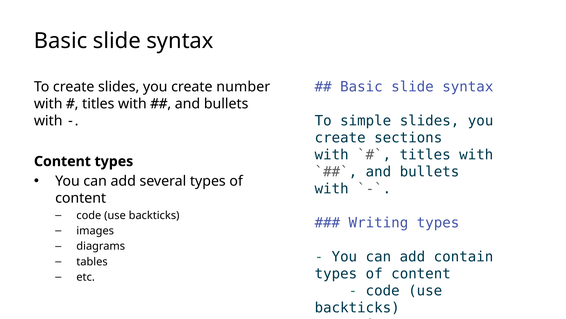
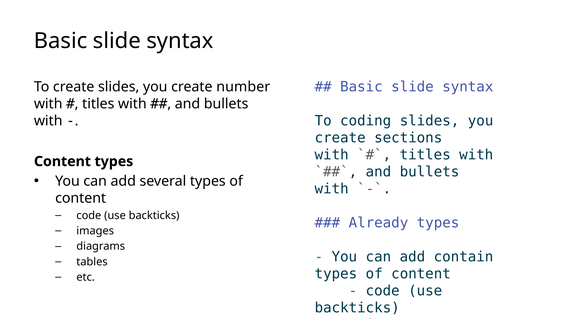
simple: simple -> coding (366, 121)
Writing: Writing -> Already (378, 222)
